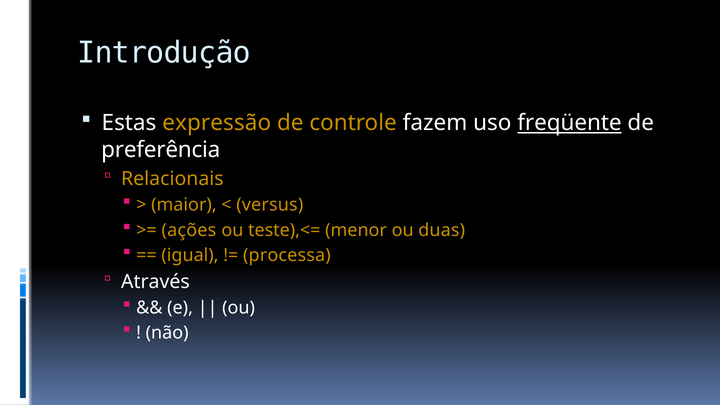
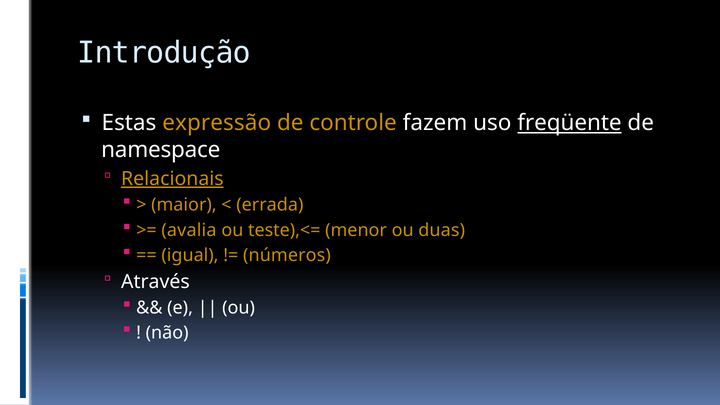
preferência: preferência -> namespace (161, 150)
Relacionais underline: none -> present (172, 179)
versus: versus -> errada (270, 205)
ações: ações -> avalia (189, 230)
processa: processa -> números (287, 255)
